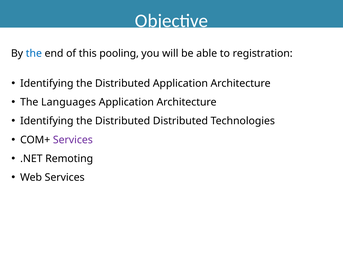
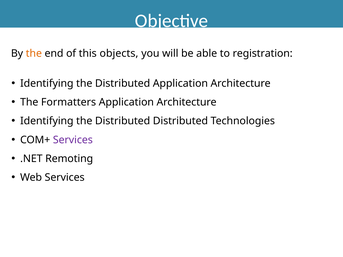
the colour: blue -> orange (34, 53)
pooling: pooling -> objects (119, 53)
Languages: Languages -> Formatters (69, 102)
